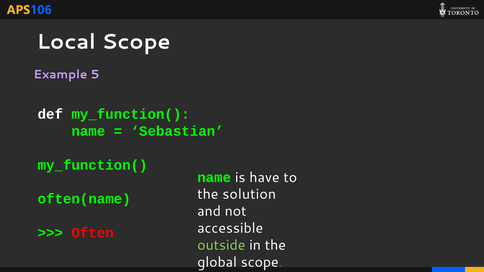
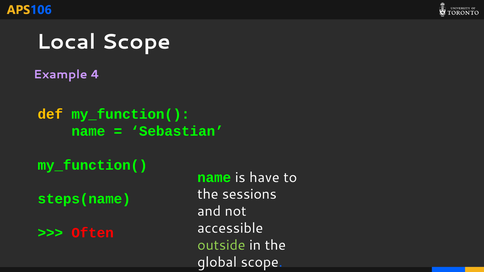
5: 5 -> 4 (95, 75)
def colour: white -> yellow (50, 114)
solution: solution -> sessions (249, 195)
often(name: often(name -> steps(name (84, 199)
